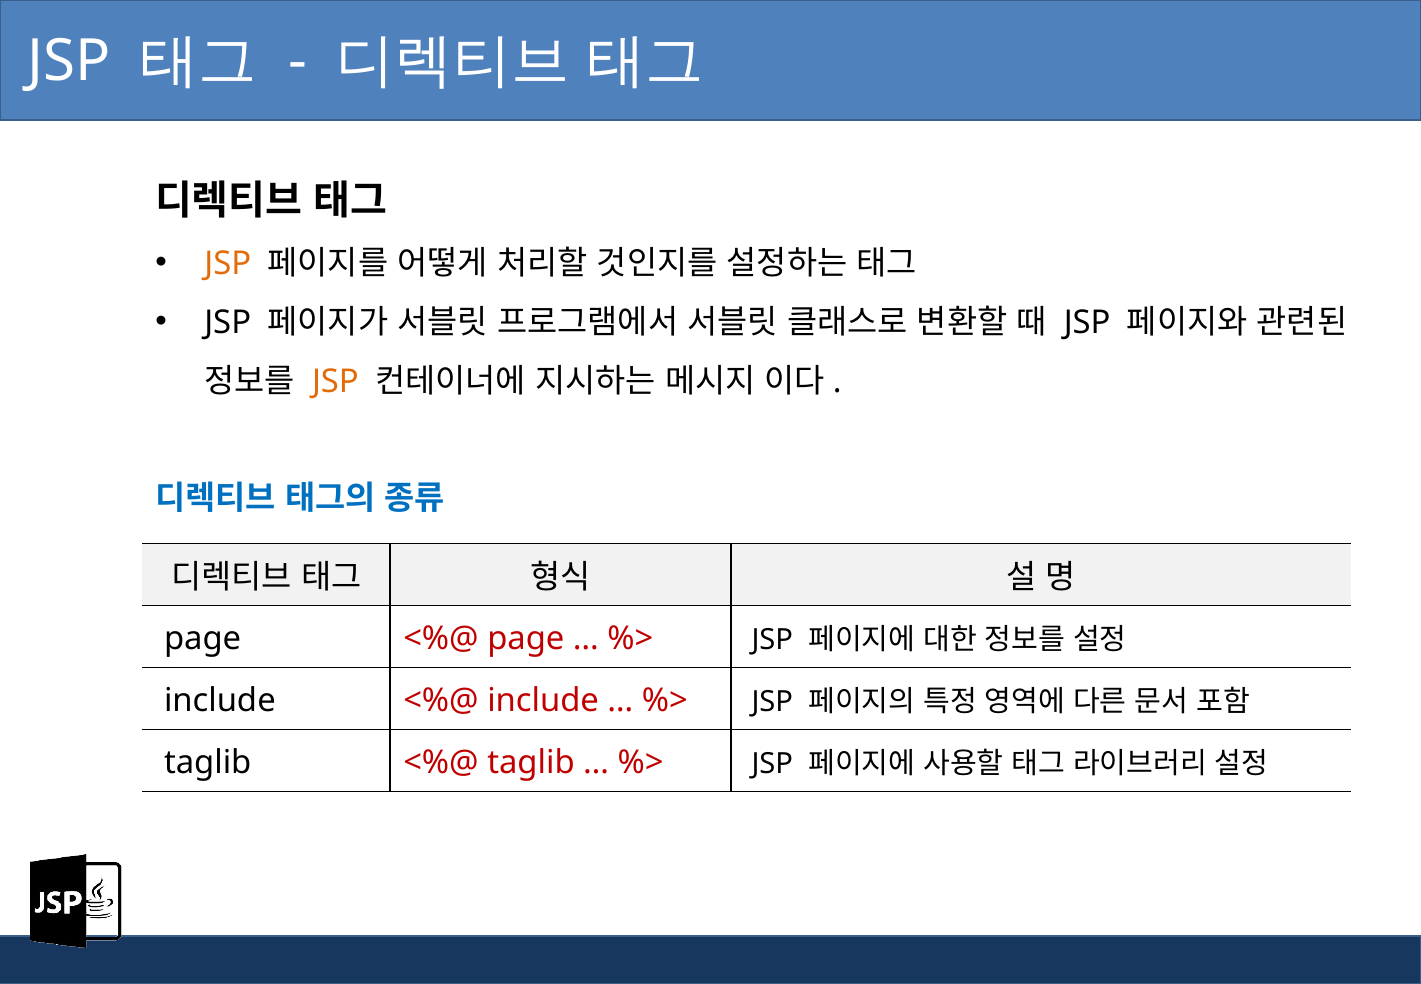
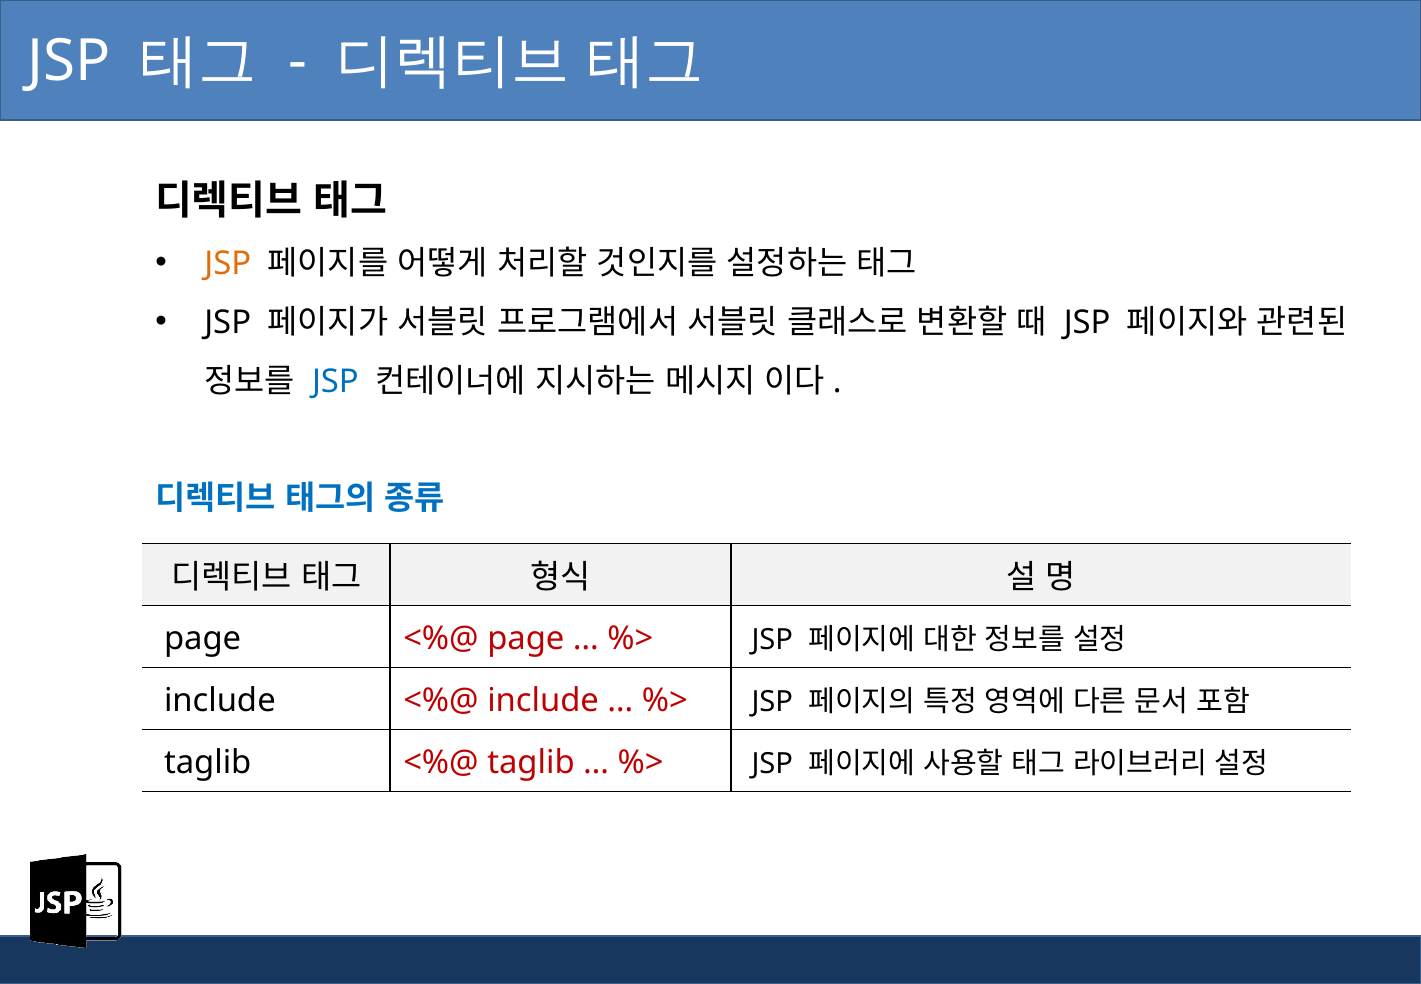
JSP colour: orange -> blue (335, 382)
